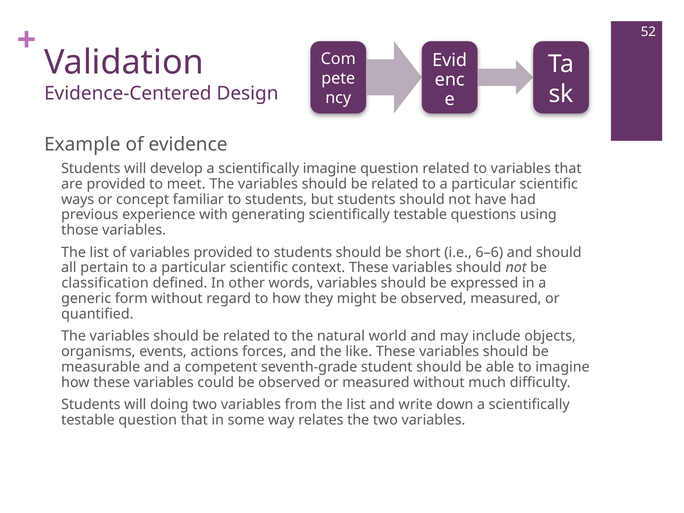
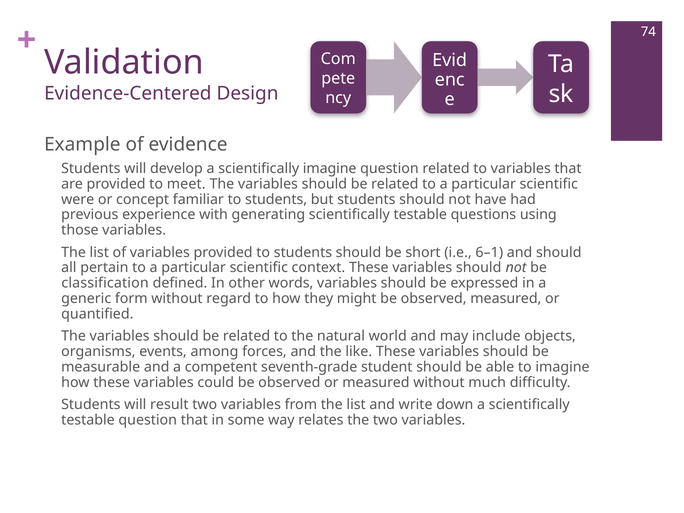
52: 52 -> 74 (648, 32)
ways: ways -> were (78, 199)
6–6: 6–6 -> 6–1 (489, 252)
actions: actions -> among (214, 352)
doing: doing -> result (169, 405)
